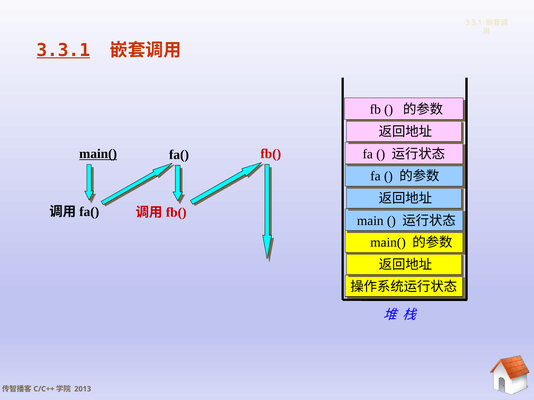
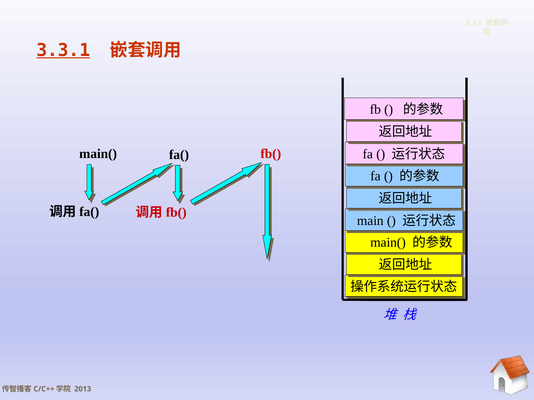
main( underline: present -> none (98, 154)
